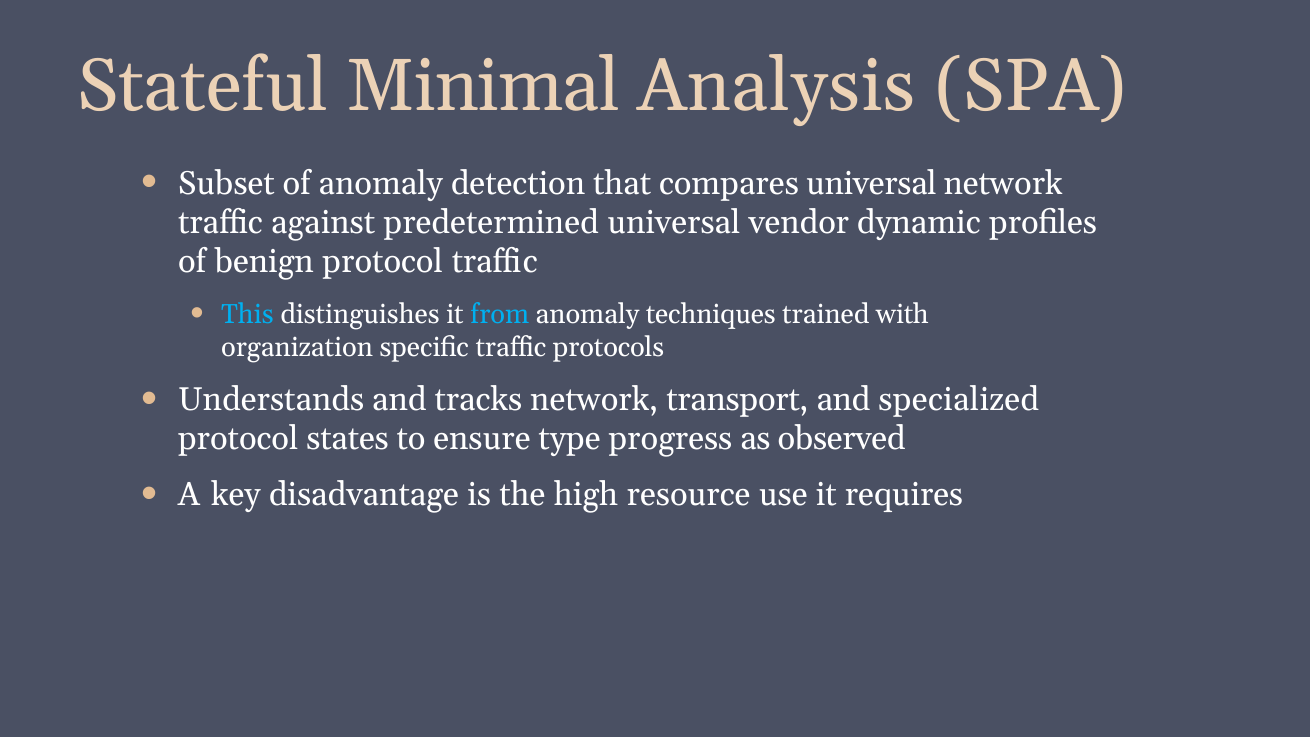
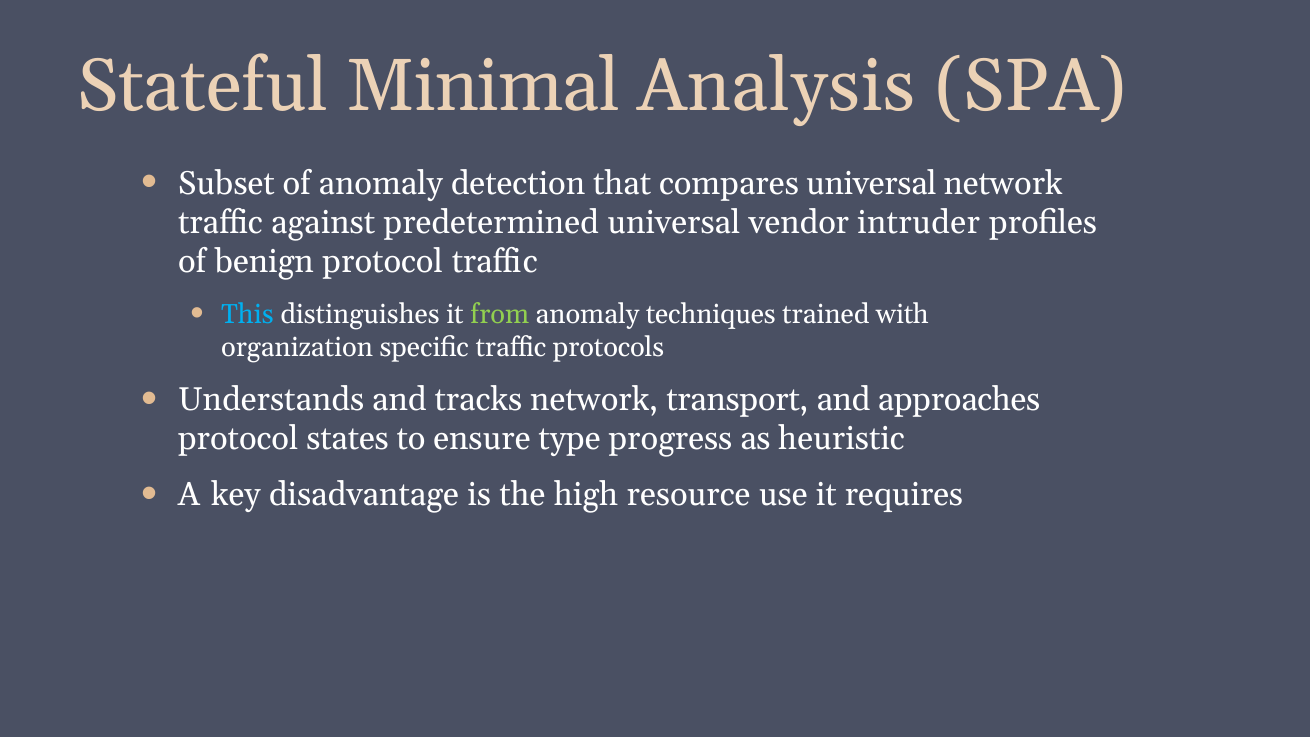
dynamic: dynamic -> intruder (919, 223)
from colour: light blue -> light green (500, 314)
specialized: specialized -> approaches (959, 400)
observed: observed -> heuristic (842, 439)
